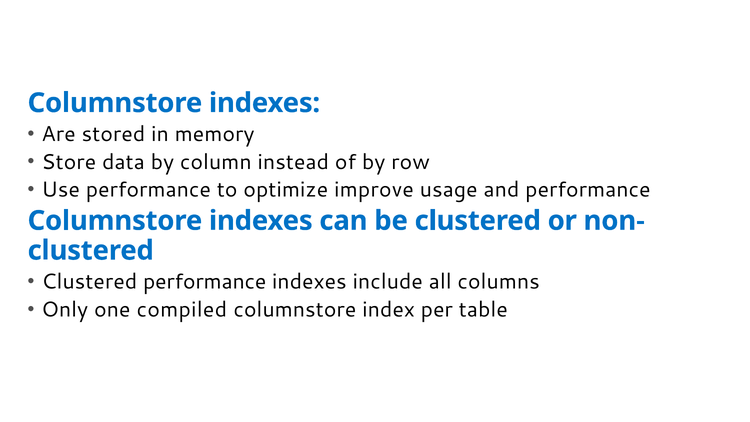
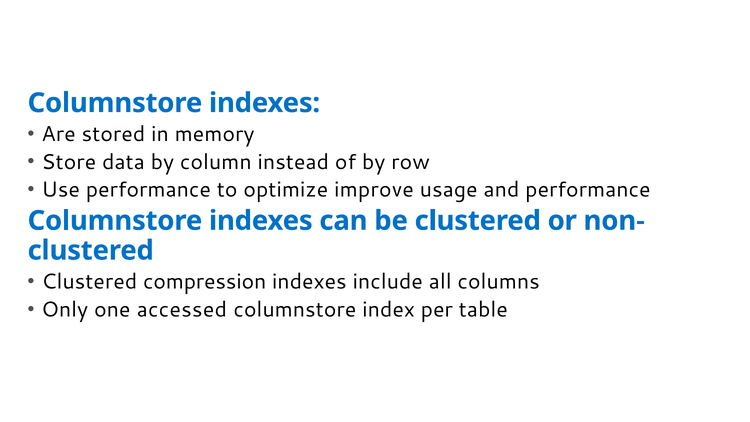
Clustered performance: performance -> compression (205, 282)
compiled: compiled -> accessed (182, 309)
